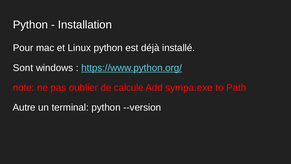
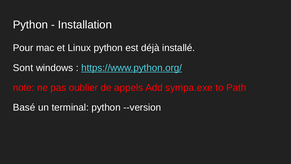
calcule: calcule -> appels (129, 88)
Autre: Autre -> Basé (24, 107)
